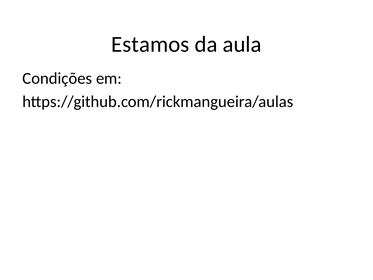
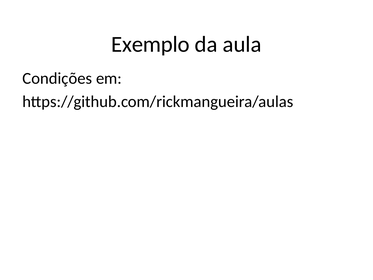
Estamos: Estamos -> Exemplo (150, 44)
